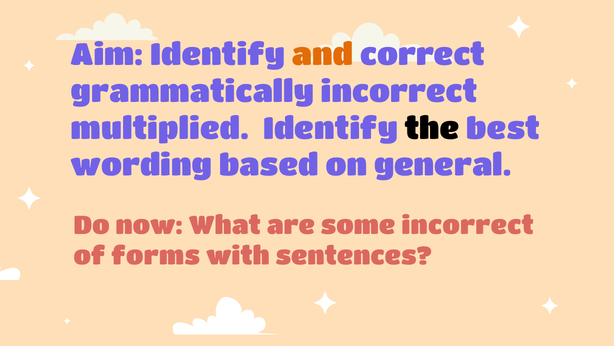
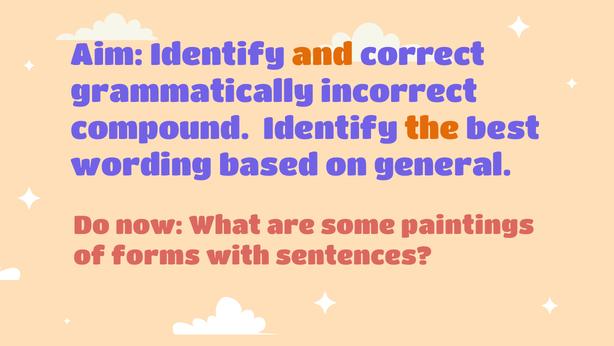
multiplied: multiplied -> compound (160, 129)
the colour: black -> orange (432, 129)
some incorrect: incorrect -> paintings (468, 225)
